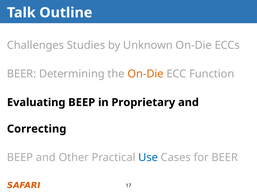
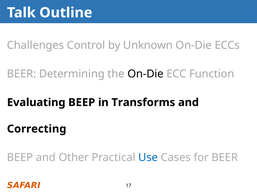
Studies: Studies -> Control (86, 45)
On-Die colour: orange -> black (146, 74)
Proprietary: Proprietary -> Transforms (143, 103)
